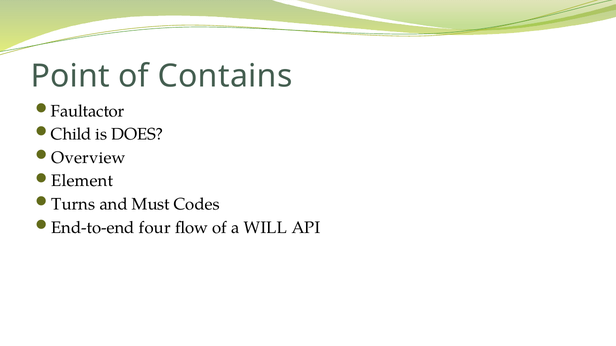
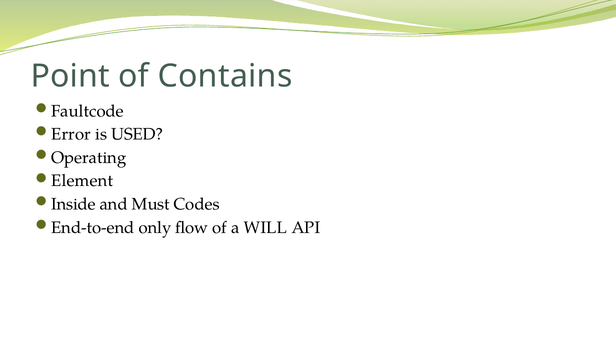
Faultactor: Faultactor -> Faultcode (88, 111)
Child: Child -> Error (71, 135)
DOES: DOES -> USED (137, 135)
Overview: Overview -> Operating (89, 158)
Turns: Turns -> Inside (73, 205)
four: four -> only (155, 228)
